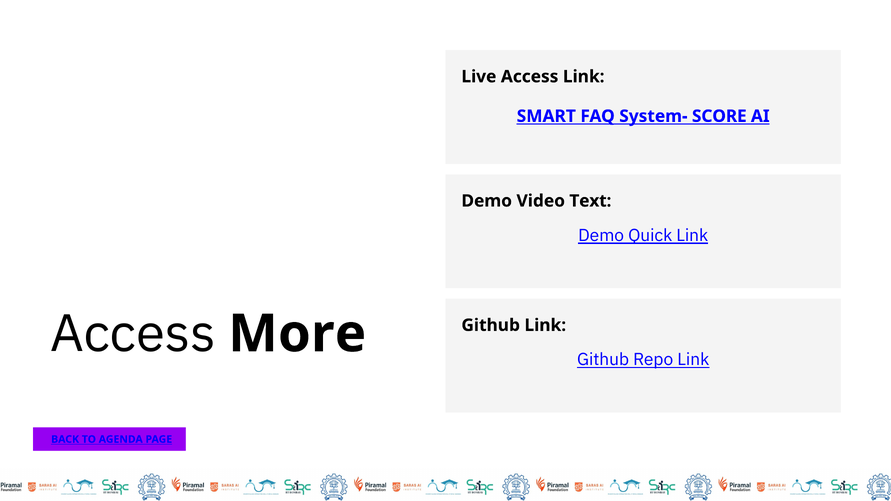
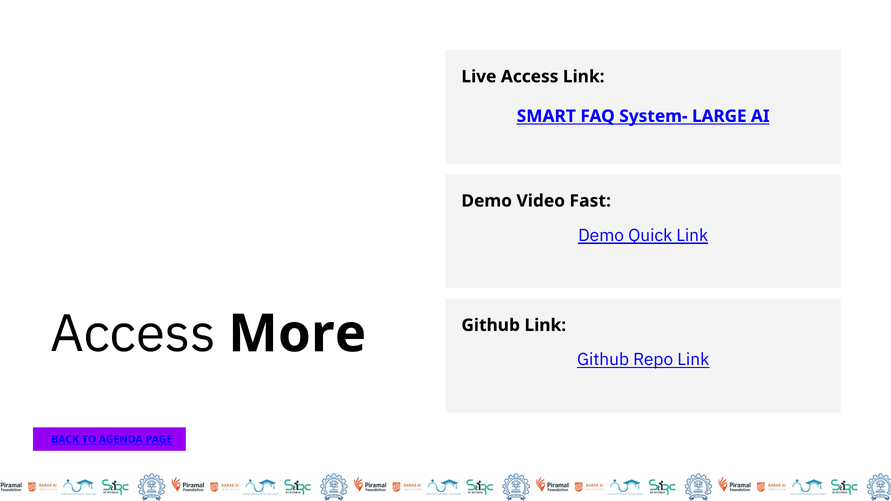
SCORE: SCORE -> LARGE (719, 116)
Text: Text -> Fast (590, 201)
